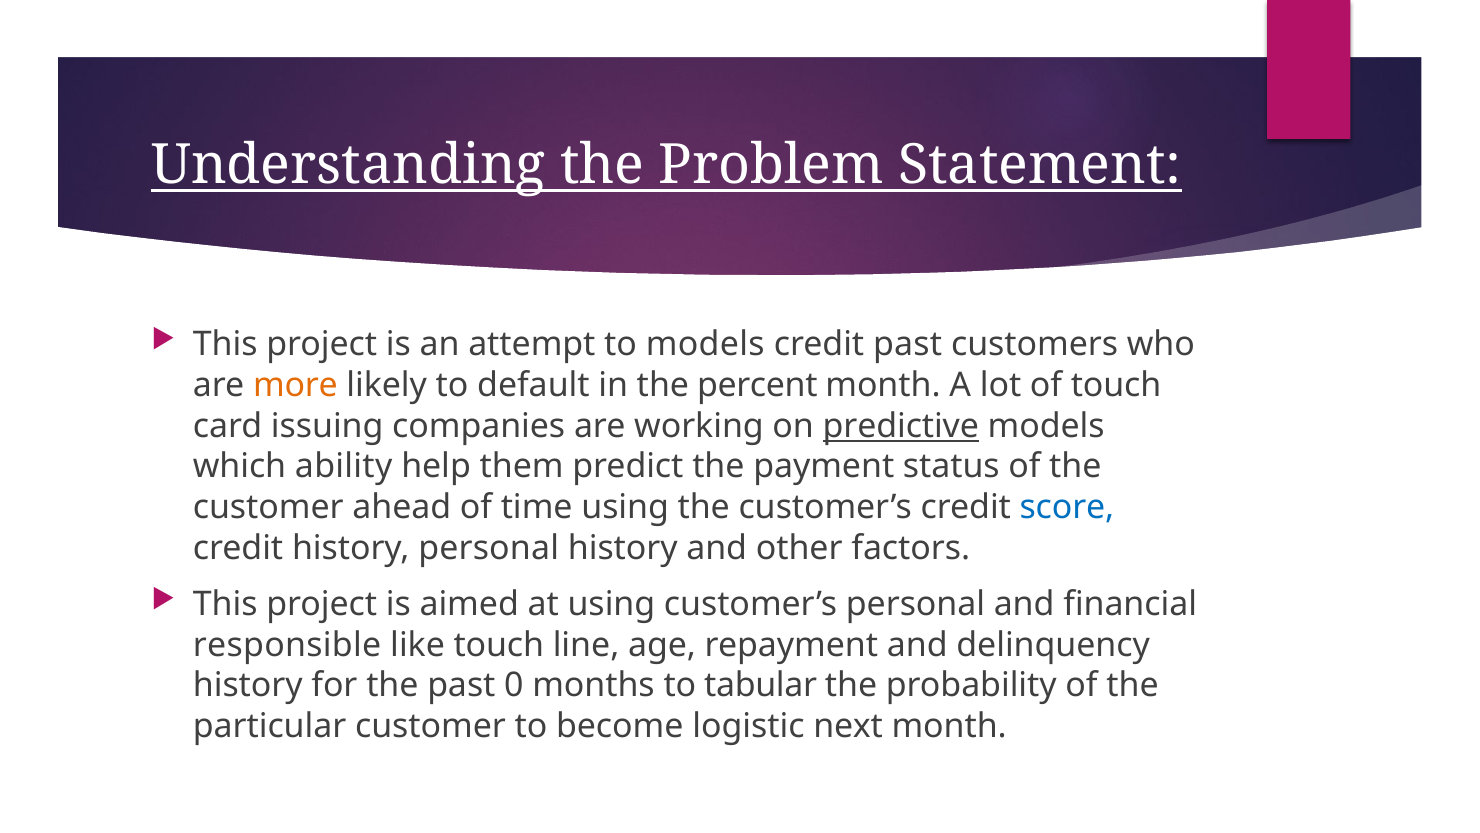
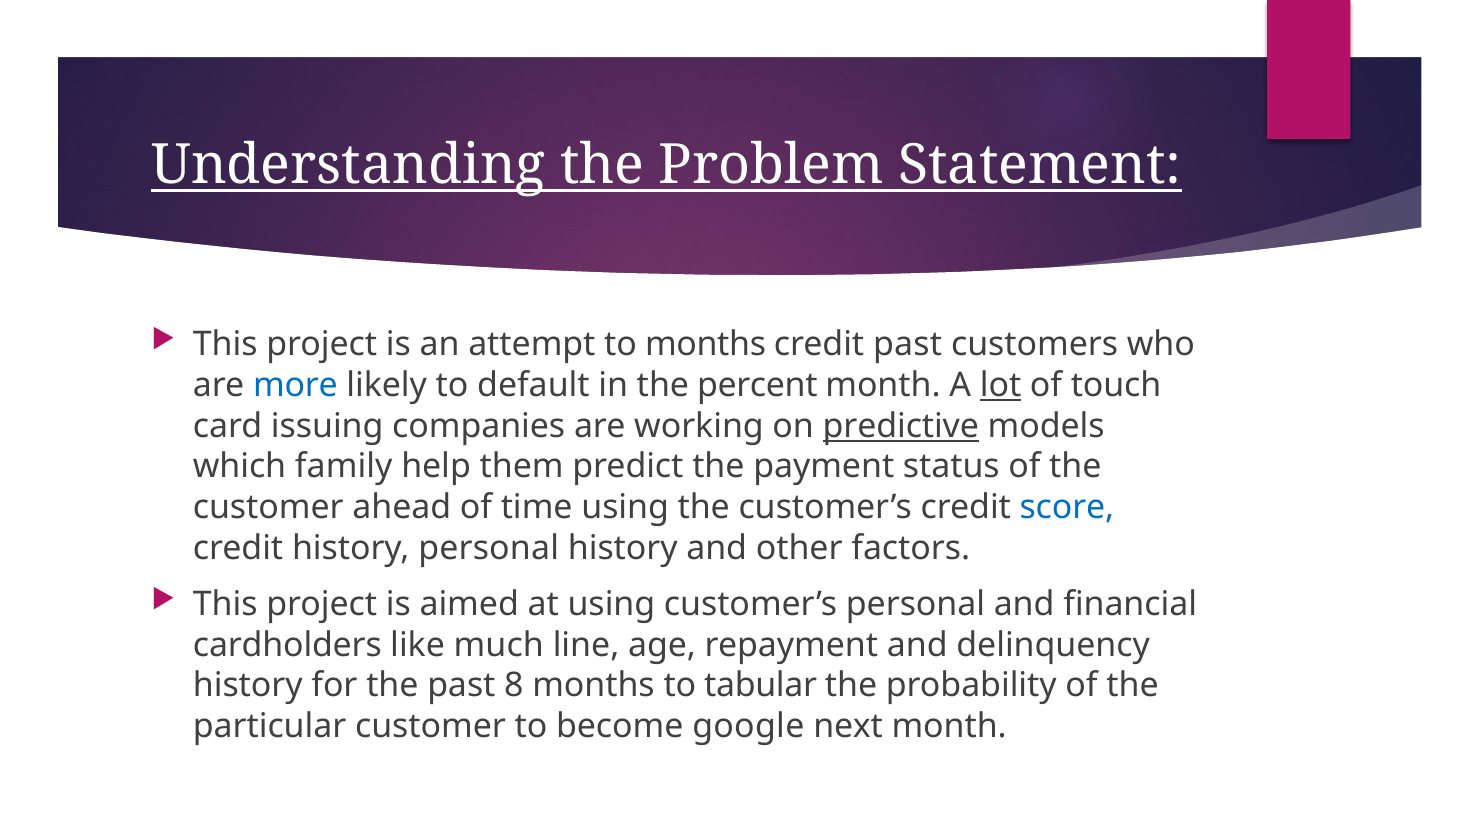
to models: models -> months (706, 344)
more colour: orange -> blue (295, 385)
lot underline: none -> present (1001, 385)
ability: ability -> family (344, 466)
responsible: responsible -> cardholders (287, 645)
like touch: touch -> much (499, 645)
0: 0 -> 8 (514, 685)
logistic: logistic -> google (748, 726)
